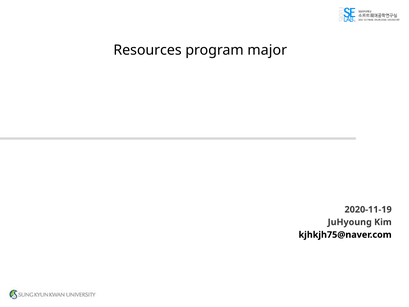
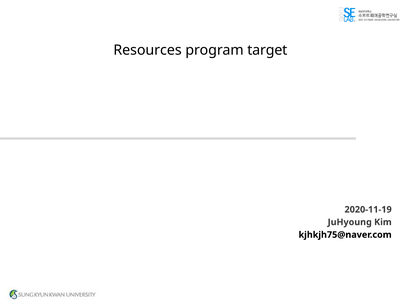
major: major -> target (267, 50)
